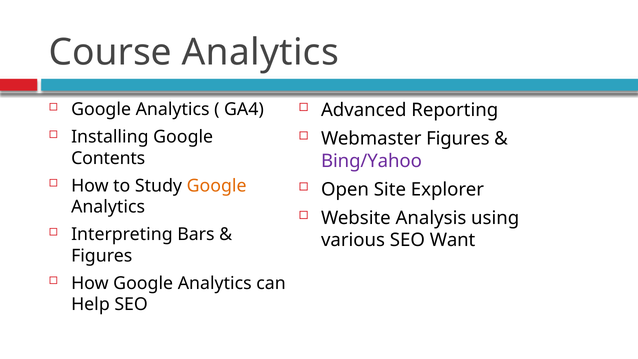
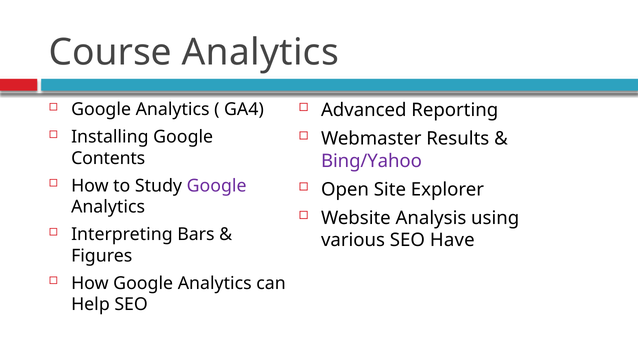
Webmaster Figures: Figures -> Results (458, 139)
Google colour: orange -> purple (217, 186)
Want: Want -> Have (452, 240)
